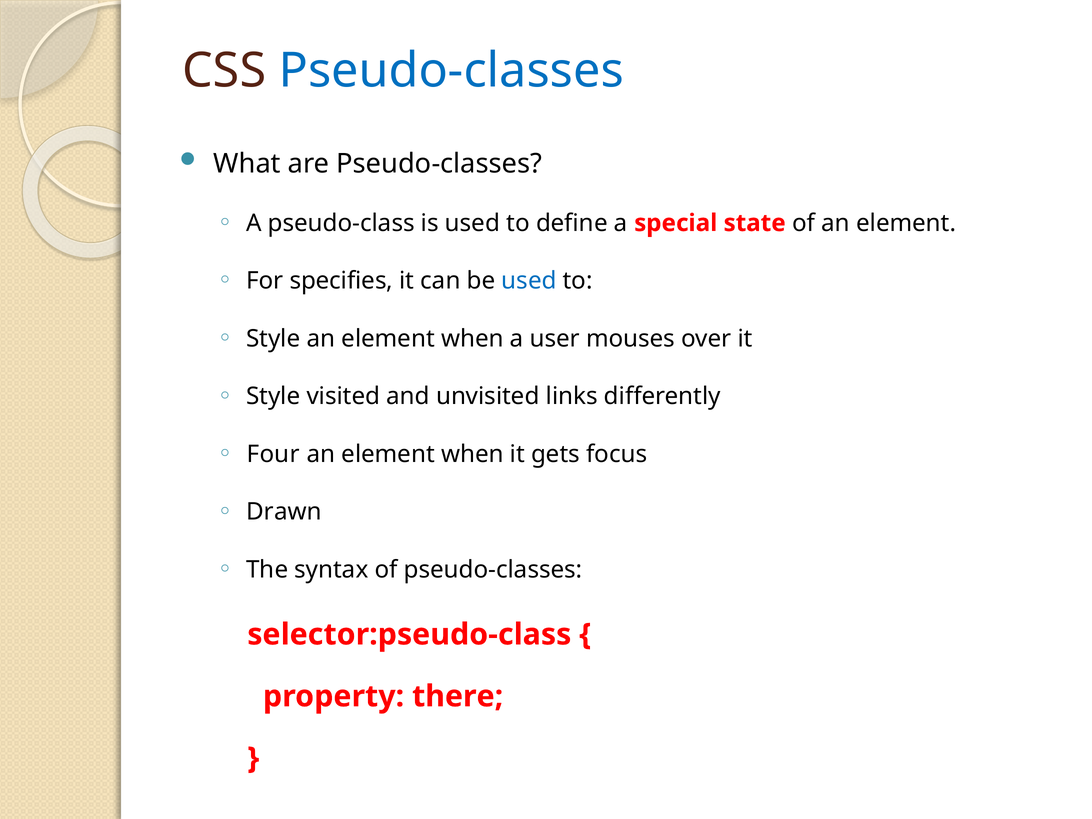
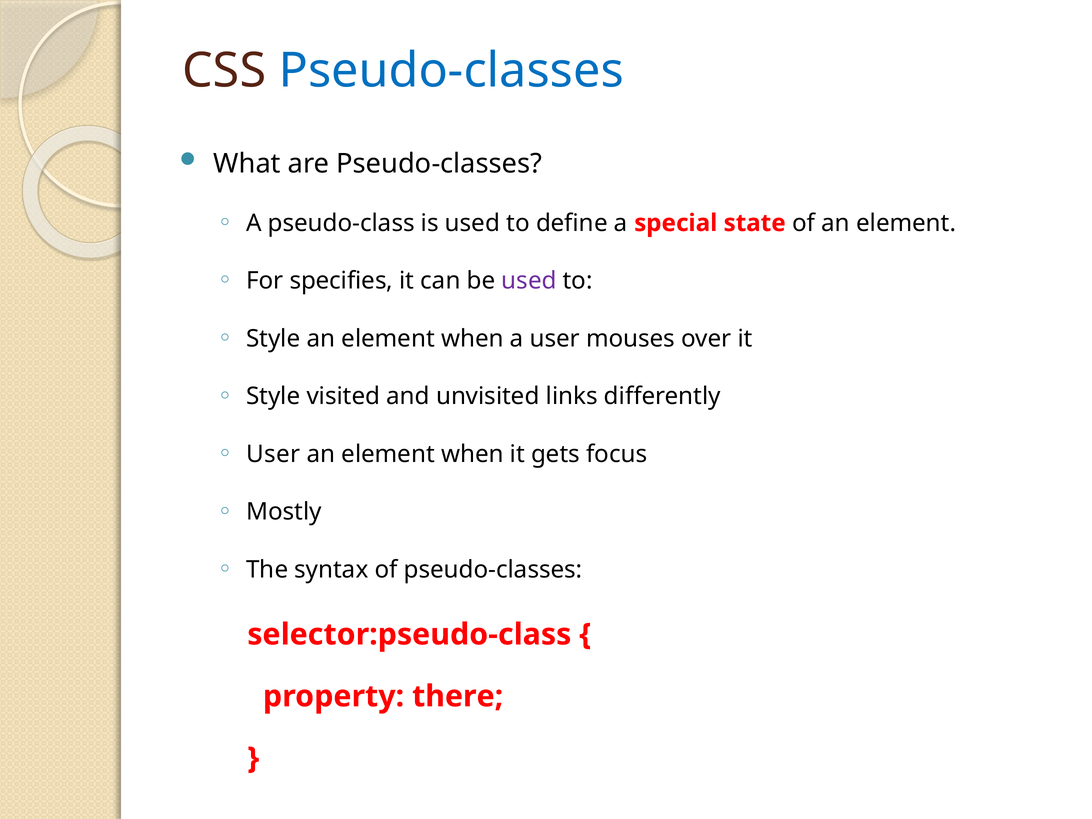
used colour: blue -> purple (529, 281)
Four: Four -> User (273, 454)
Drawn: Drawn -> Mostly (284, 512)
